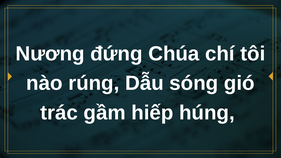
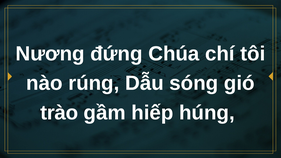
trác: trác -> trào (59, 113)
